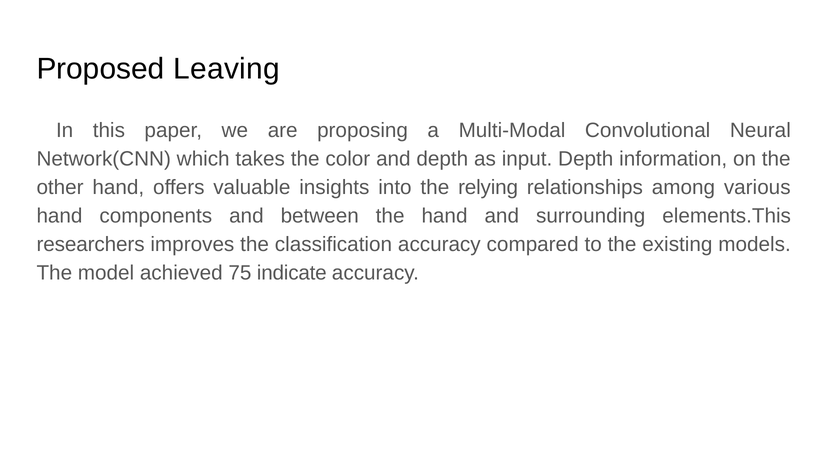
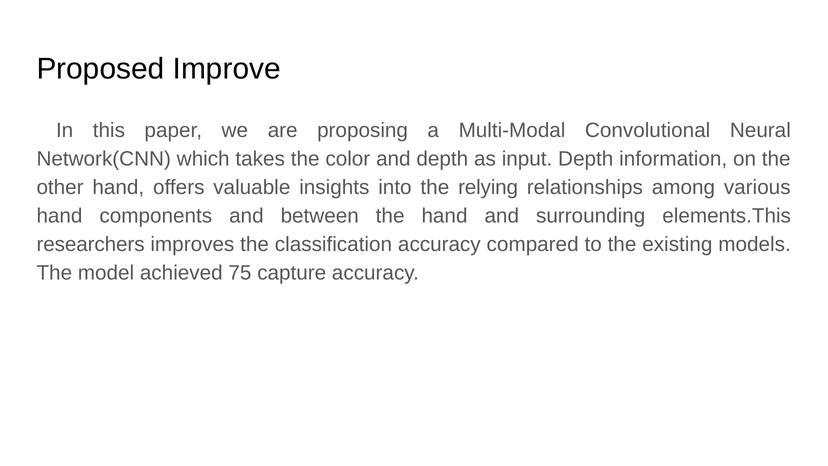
Leaving: Leaving -> Improve (227, 69)
indicate: indicate -> capture (292, 273)
